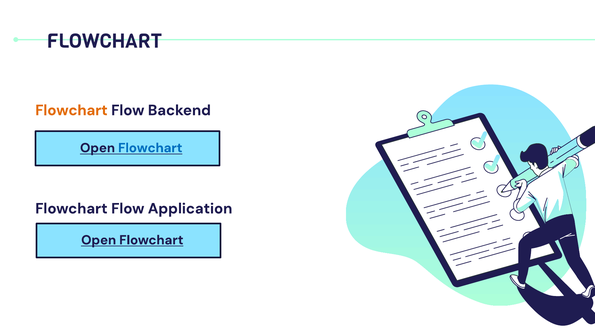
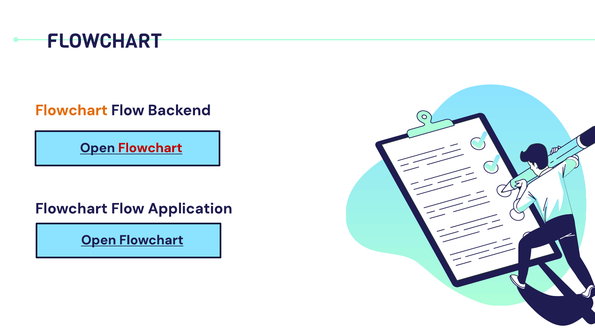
Flowchart colour: blue -> red (150, 148)
